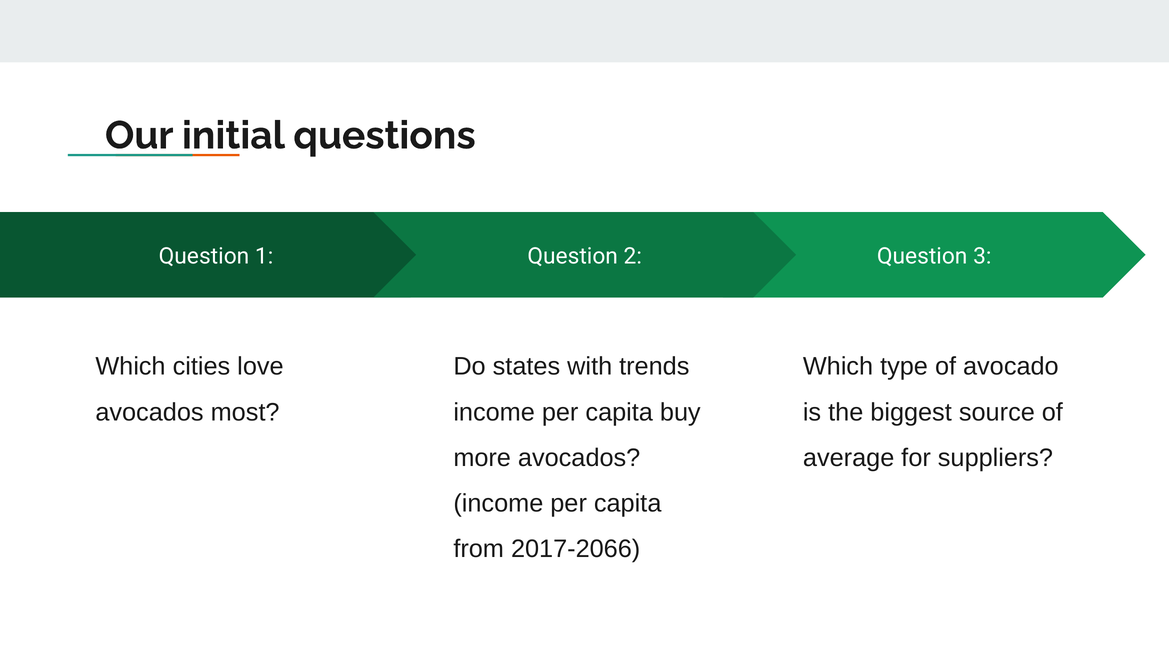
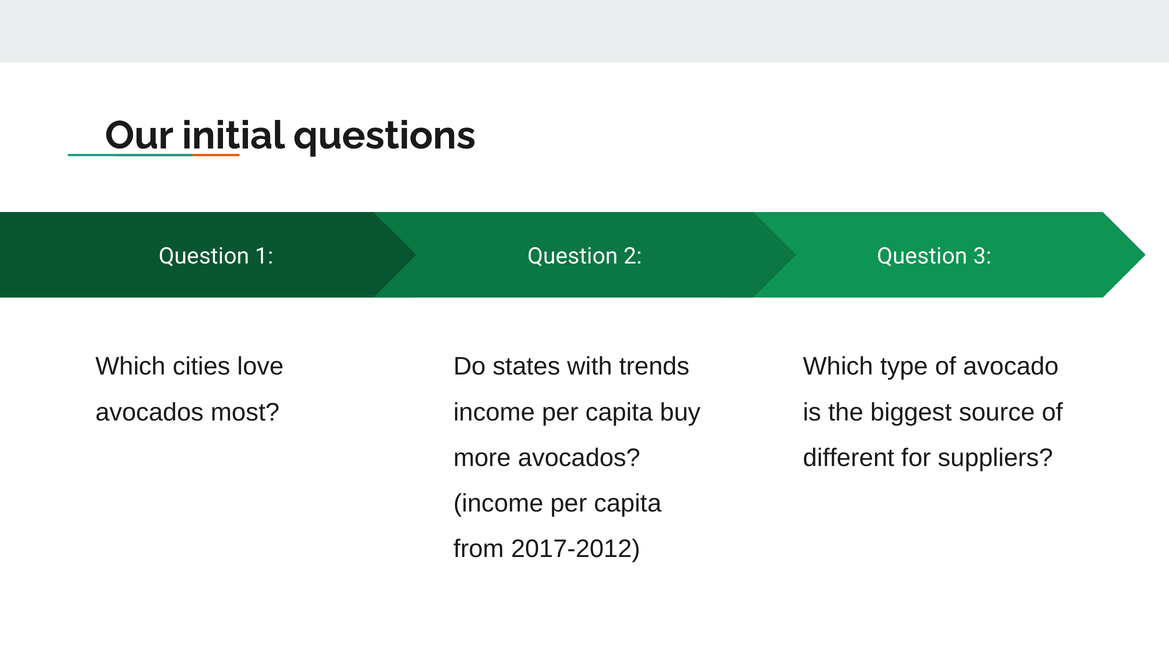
average: average -> different (849, 458)
2017-2066: 2017-2066 -> 2017-2012 (576, 549)
